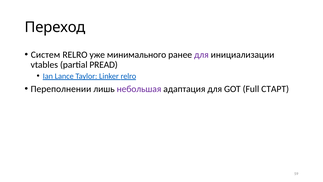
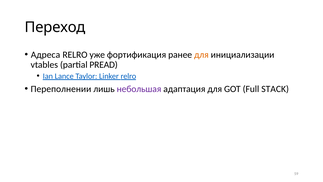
Систем: Систем -> Адреса (45, 55)
минимального: минимального -> фортификация (137, 55)
для colour: purple -> orange (201, 55)
СТАРТ: СТАРТ -> STACK (275, 89)
